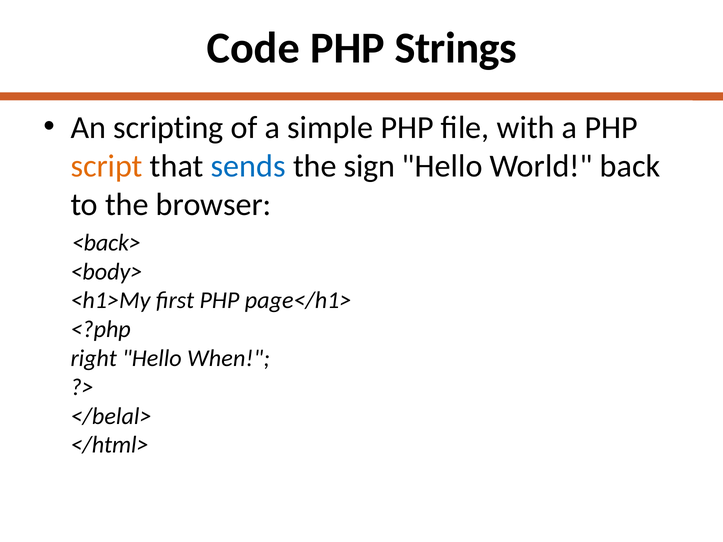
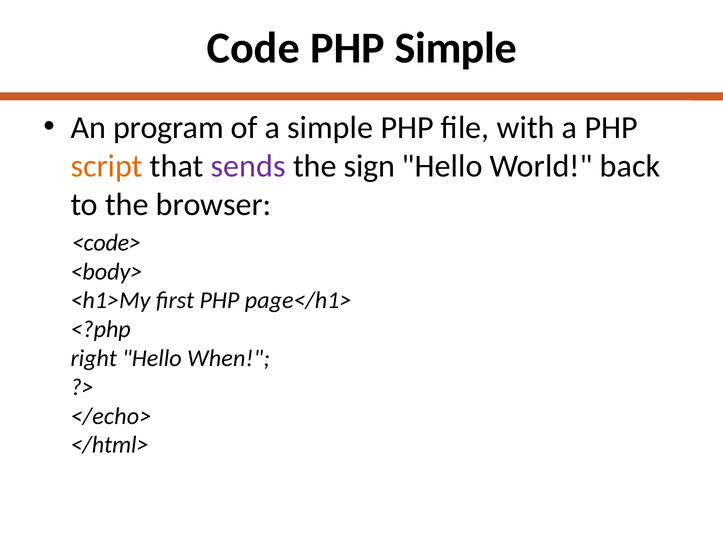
PHP Strings: Strings -> Simple (456, 48)
scripting: scripting -> program (169, 128)
sends colour: blue -> purple (248, 166)
<back>: <back> -> <code> (106, 243)
</belal>: </belal> -> </echo> (111, 416)
